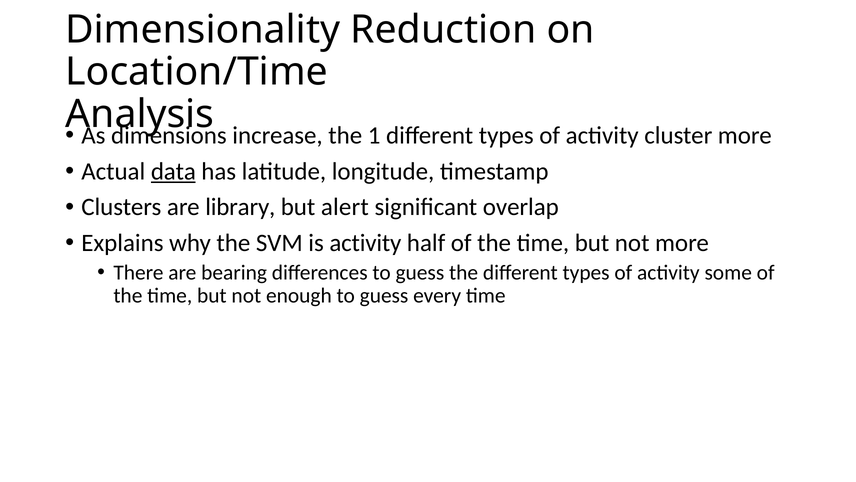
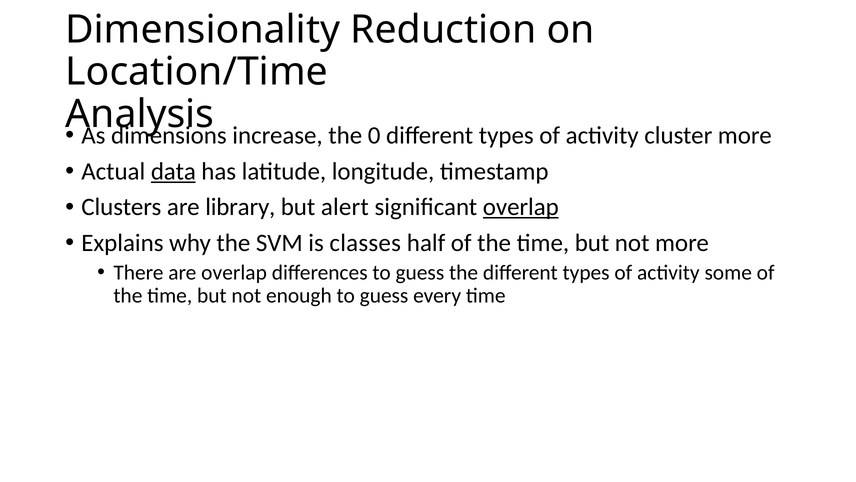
1: 1 -> 0 (374, 135)
overlap underline: none -> present (521, 207)
is activity: activity -> classes (365, 243)
are bearing: bearing -> overlap (234, 272)
